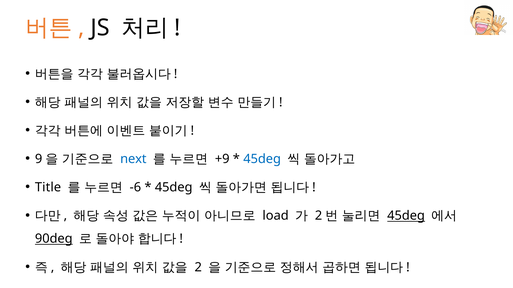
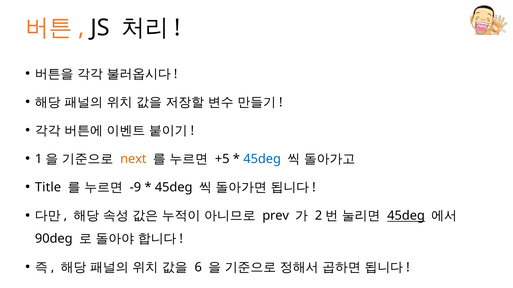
9: 9 -> 1 (39, 159)
next colour: blue -> orange (133, 159)
+9: +9 -> +5 (222, 159)
-6: -6 -> -9 (135, 188)
load: load -> prev (276, 216)
90deg underline: present -> none (54, 239)
2: 2 -> 6 (198, 268)
